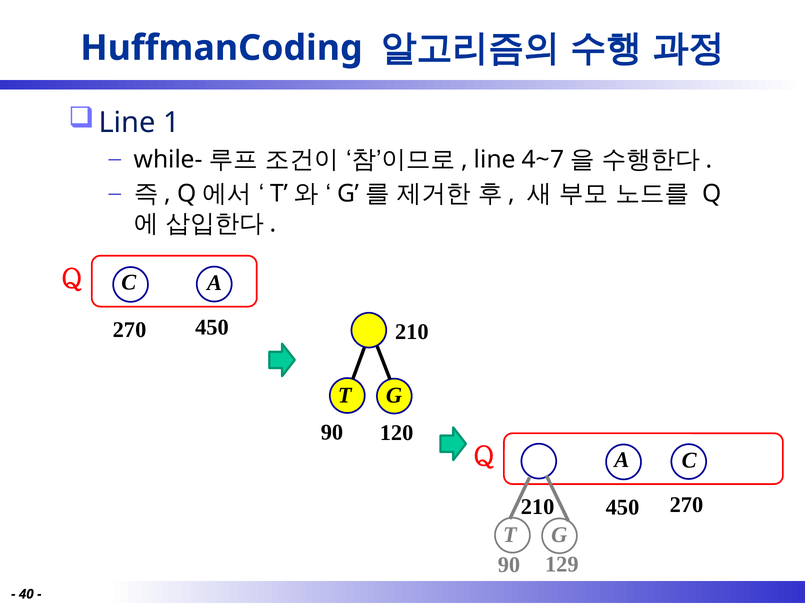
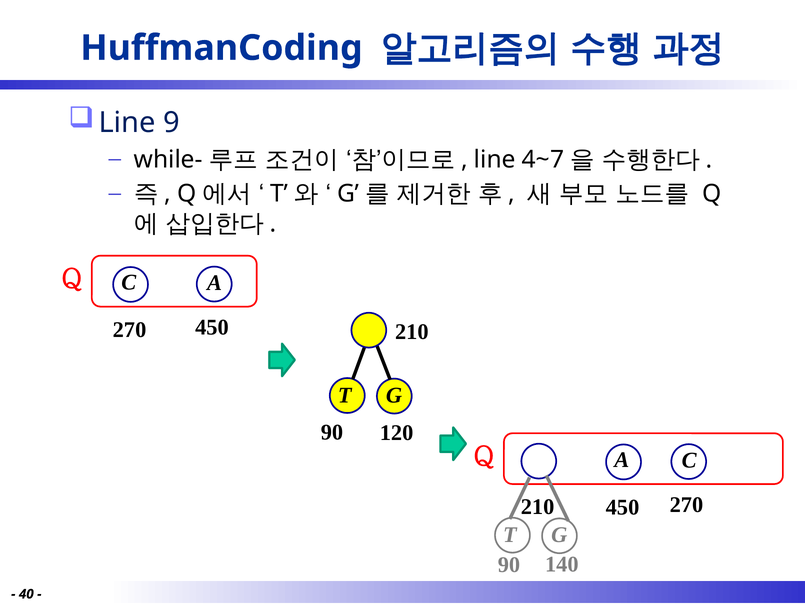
1: 1 -> 9 (172, 123)
129: 129 -> 140 (562, 564)
